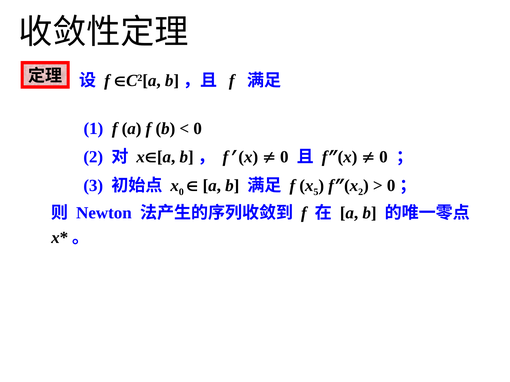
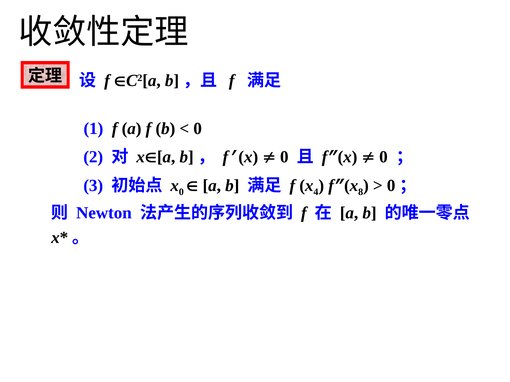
5: 5 -> 4 (316, 192)
x 2: 2 -> 8 (361, 192)
